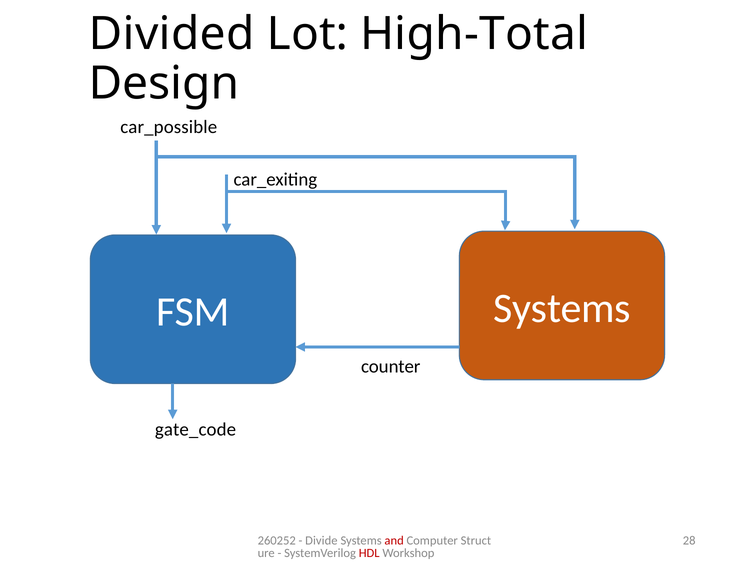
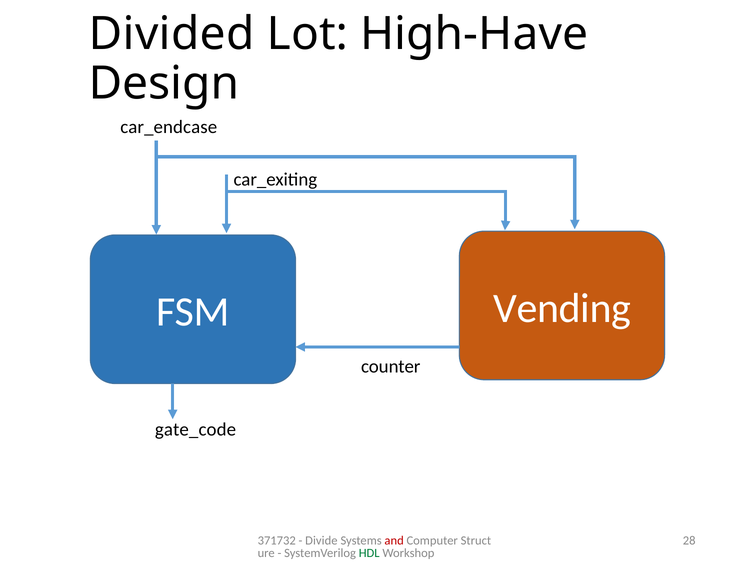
High-Total: High-Total -> High-Have (474, 34)
car_possible: car_possible -> car_endcase (169, 127)
FSM Systems: Systems -> Vending (562, 309)
260252: 260252 -> 371732 (277, 541)
HDL colour: red -> green (369, 553)
